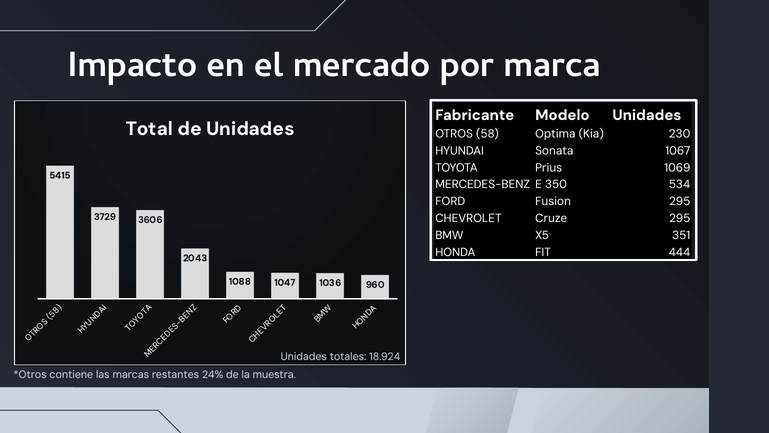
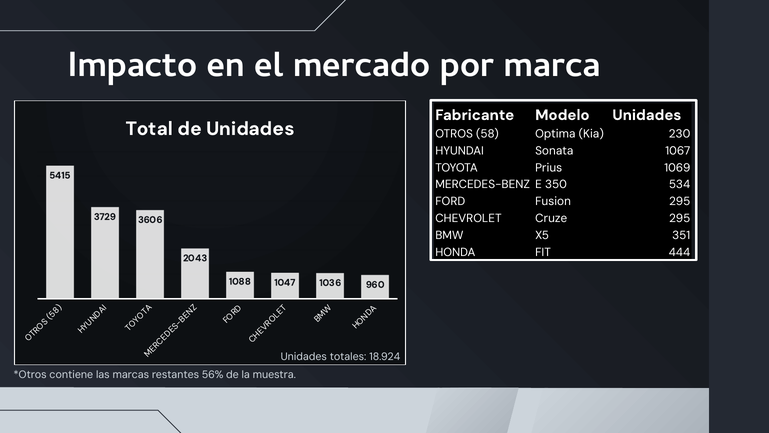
24%: 24% -> 56% (213, 374)
